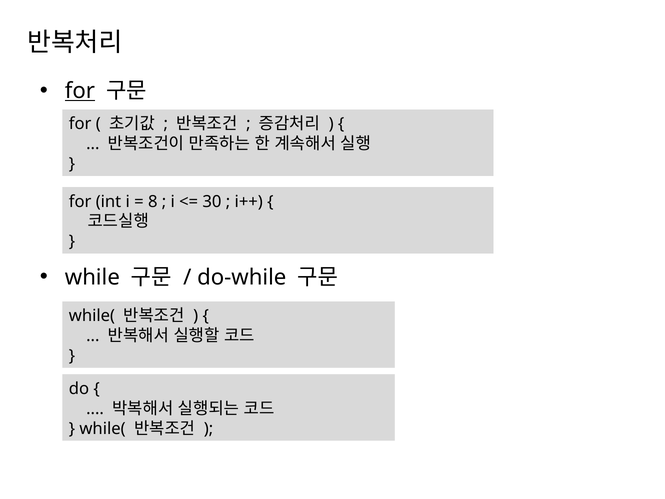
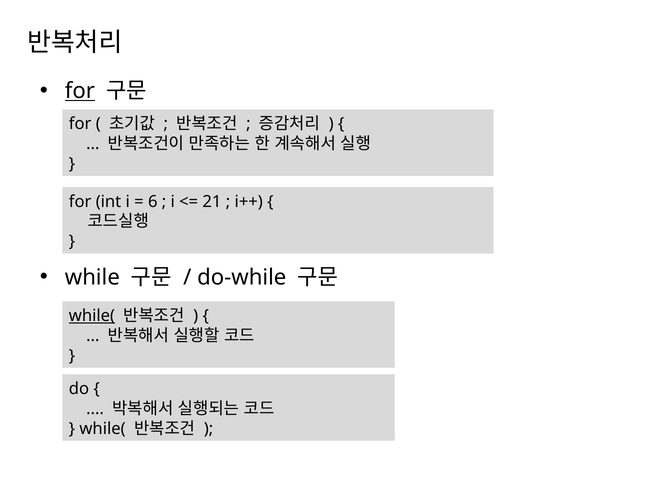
8: 8 -> 6 (153, 201)
30: 30 -> 21 (212, 201)
while( underline: none -> present (92, 316)
